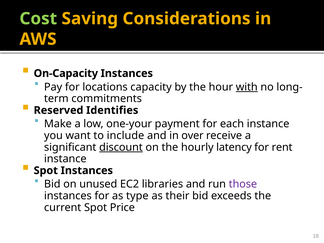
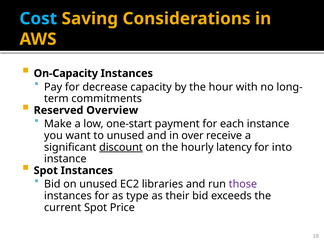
Cost colour: light green -> light blue (38, 19)
locations: locations -> decrease (105, 87)
with underline: present -> none (247, 87)
Identifies: Identifies -> Overview (112, 110)
one-your: one-your -> one-start (129, 124)
to include: include -> unused (126, 136)
rent: rent -> into (282, 147)
